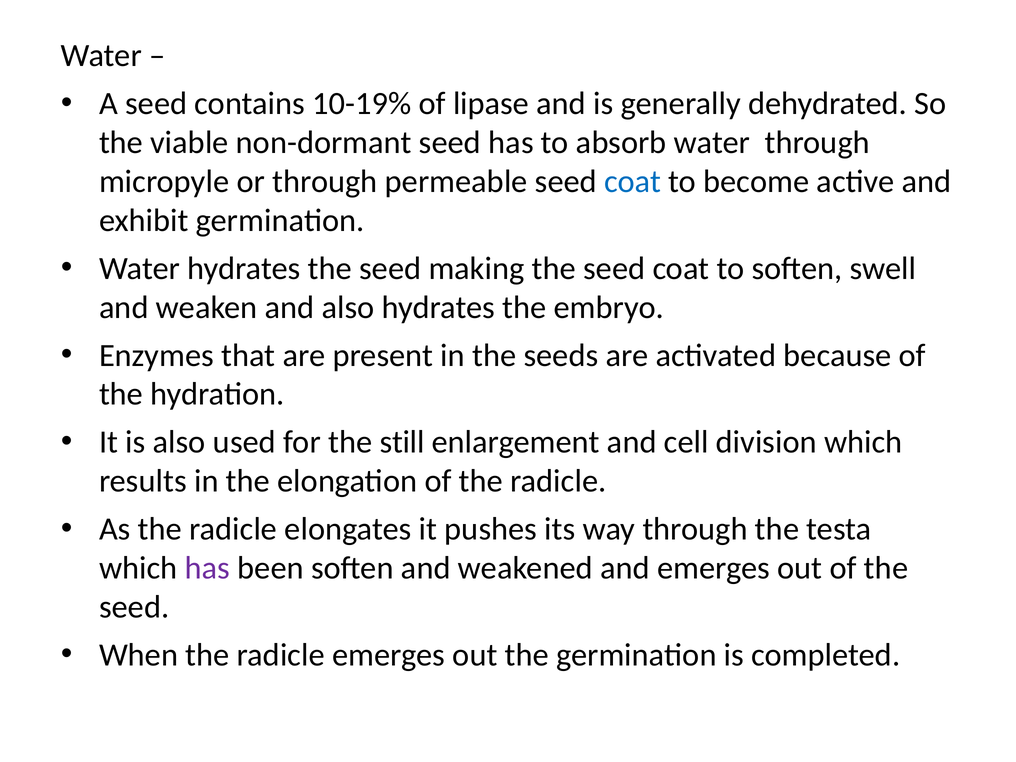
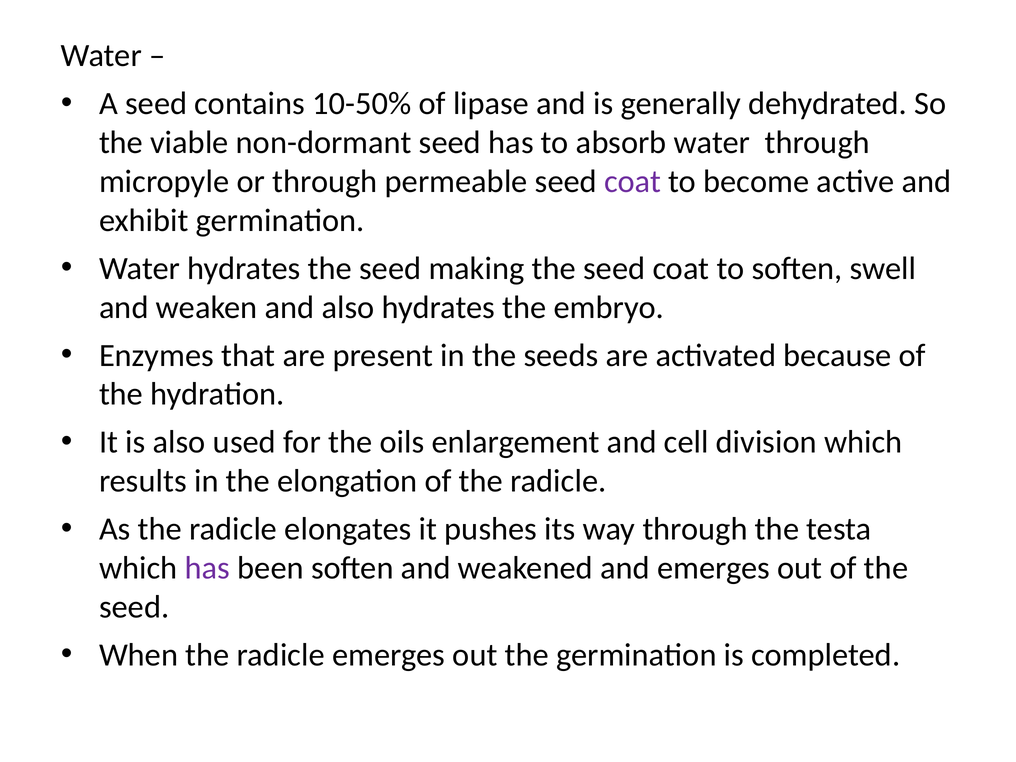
10-19%: 10-19% -> 10-50% (362, 104)
coat colour: blue -> purple (633, 182)
still: still -> oils (402, 442)
